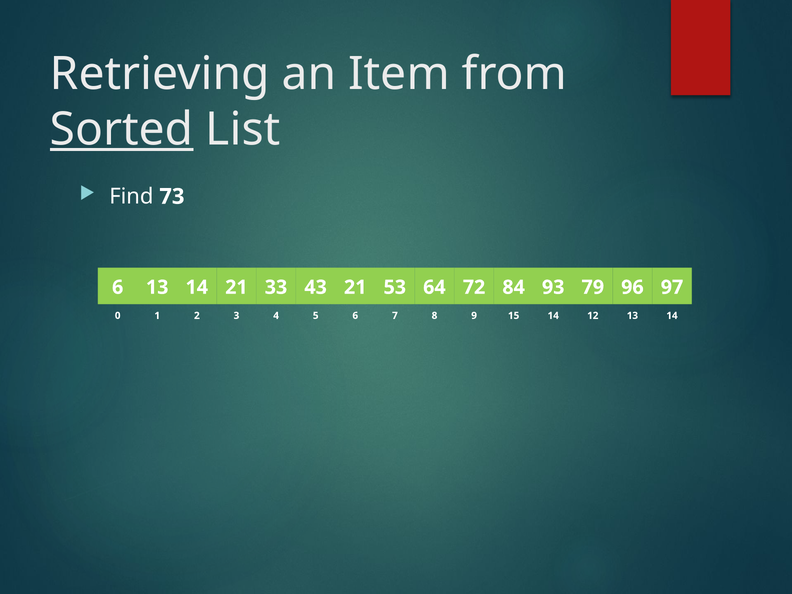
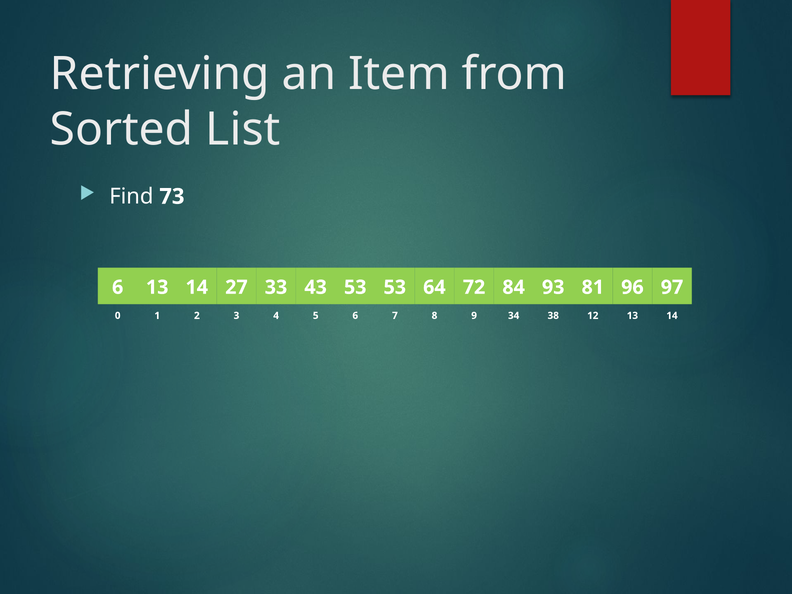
Sorted underline: present -> none (122, 130)
13 21: 21 -> 27 (236, 287)
33 21: 21 -> 53 (355, 287)
79: 79 -> 81 (593, 287)
15: 15 -> 34 (514, 316)
9 14: 14 -> 38 (553, 316)
